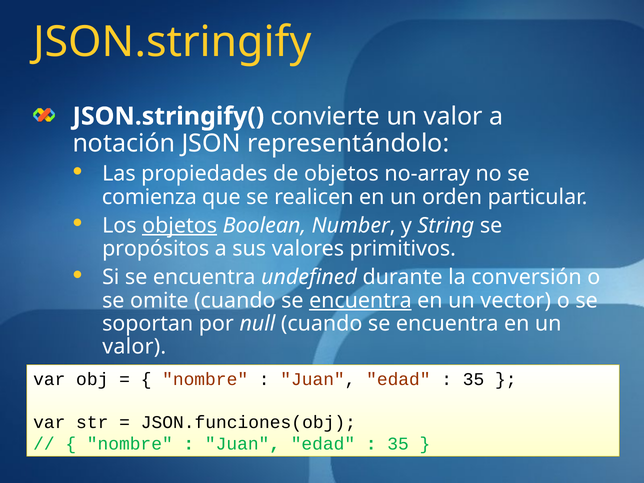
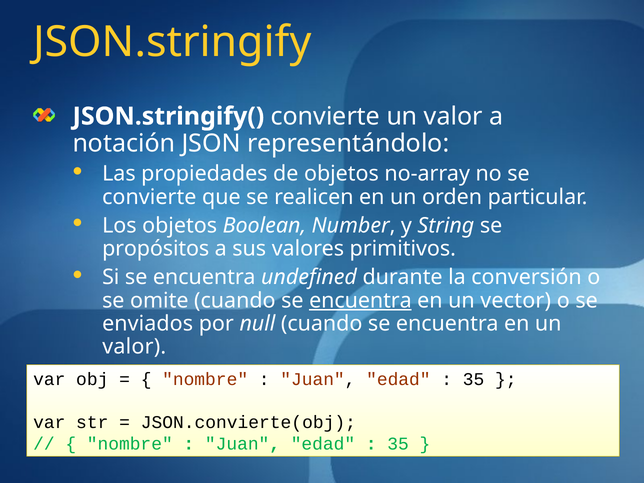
comienza: comienza -> convierte (149, 197)
objetos underline: present -> none (180, 226)
soportan: soportan -> enviados (148, 324)
JSON.funciones(obj: JSON.funciones(obj -> JSON.convierte(obj (248, 423)
